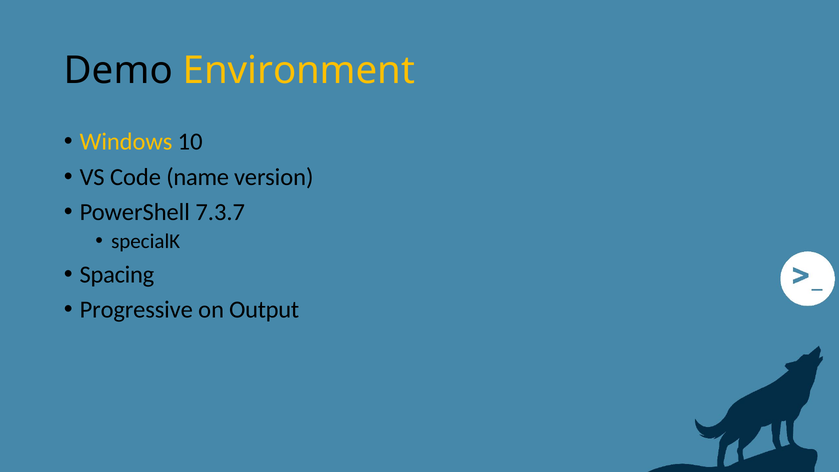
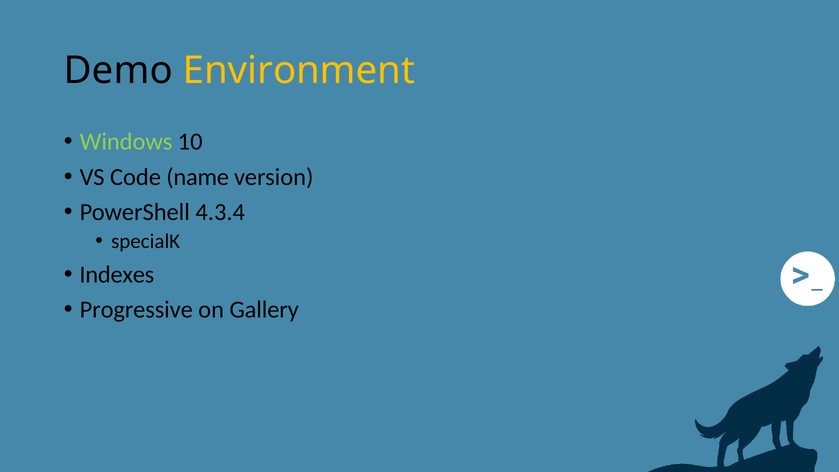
Windows colour: yellow -> light green (126, 142)
7.3.7: 7.3.7 -> 4.3.4 (220, 212)
Spacing: Spacing -> Indexes (117, 274)
Output: Output -> Gallery (264, 310)
